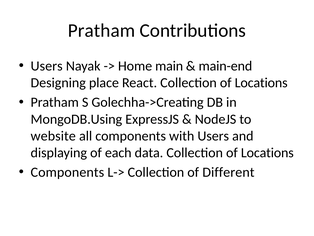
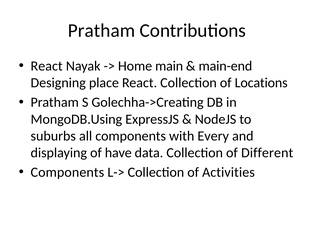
Users: Users -> React (47, 66)
website: website -> suburbs (53, 136)
with Users: Users -> Every (213, 136)
each: each -> have (118, 152)
data Collection of Locations: Locations -> Different (267, 152)
Different: Different -> Activities (228, 172)
